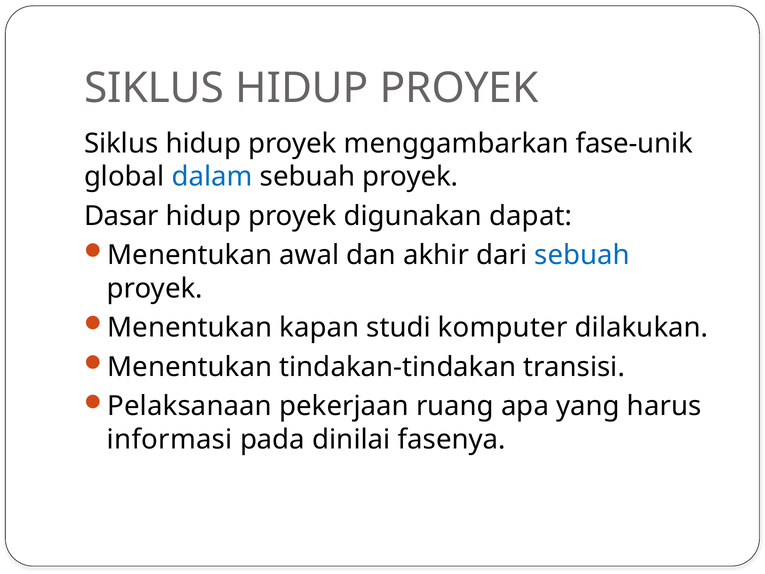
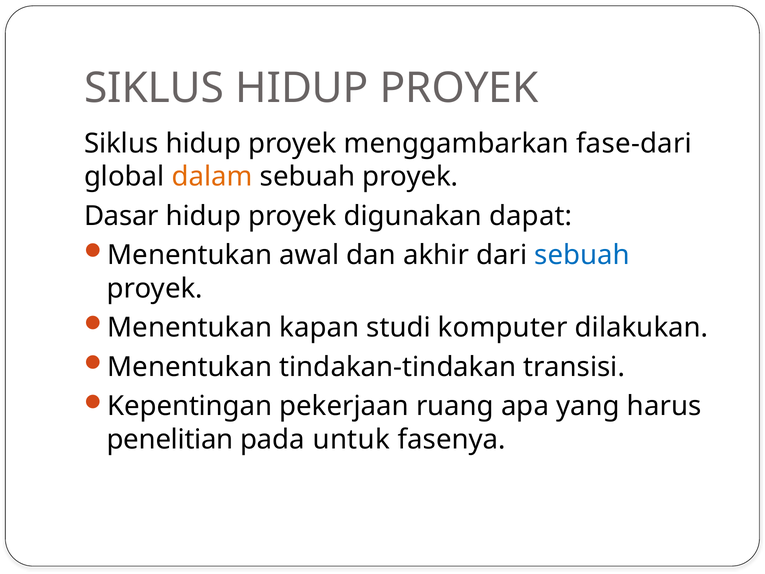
fase-unik: fase-unik -> fase-dari (634, 143)
dalam colour: blue -> orange (212, 177)
Pelaksanaan: Pelaksanaan -> Kepentingan (190, 406)
informasi: informasi -> penelitian (170, 439)
dinilai: dinilai -> untuk (351, 439)
